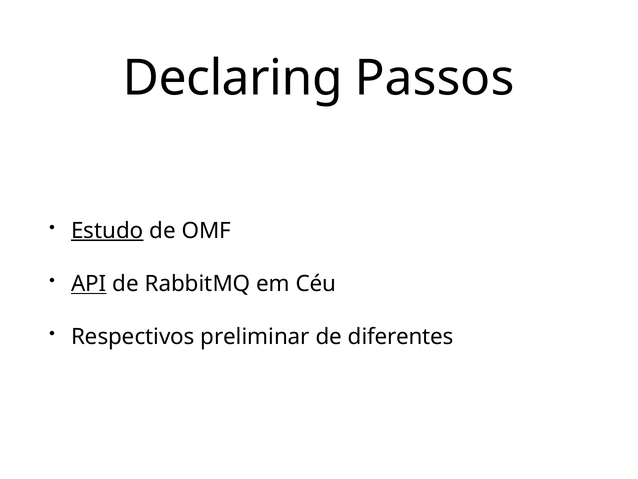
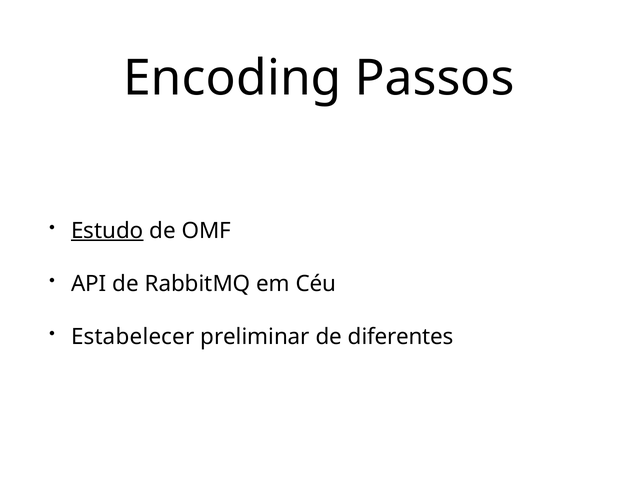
Declaring: Declaring -> Encoding (232, 78)
API underline: present -> none (89, 283)
Respectivos: Respectivos -> Estabelecer (133, 337)
